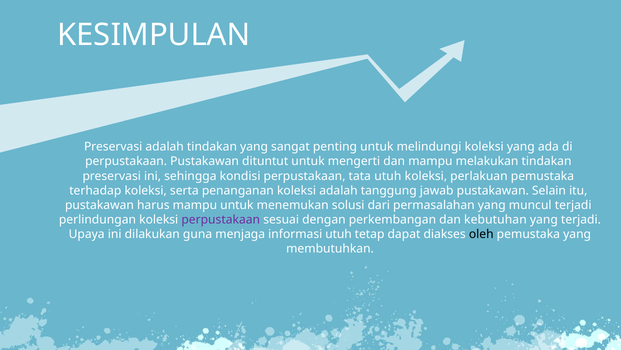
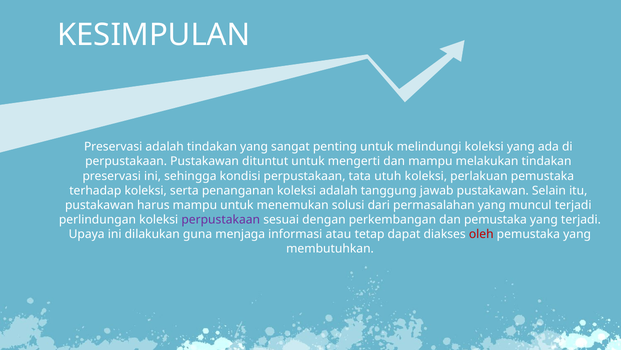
dan kebutuhan: kebutuhan -> pemustaka (495, 219)
informasi utuh: utuh -> atau (338, 234)
oleh colour: black -> red (481, 234)
